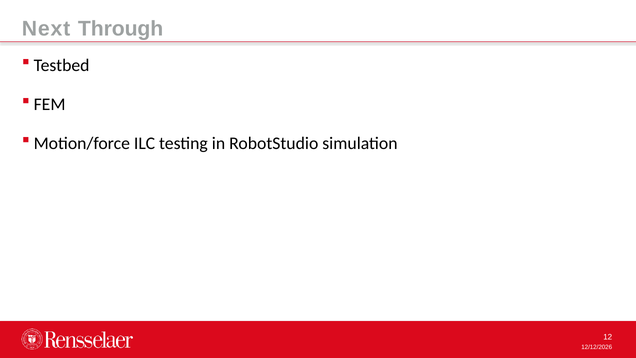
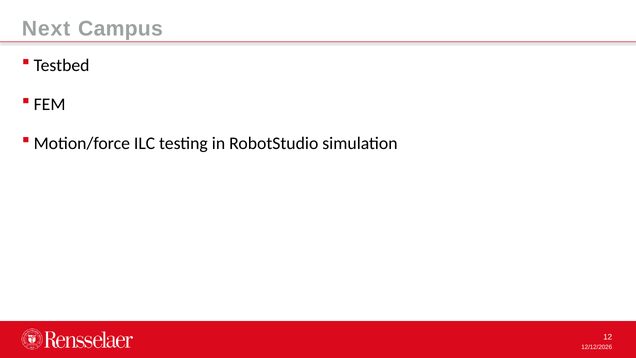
Through: Through -> Campus (120, 29)
